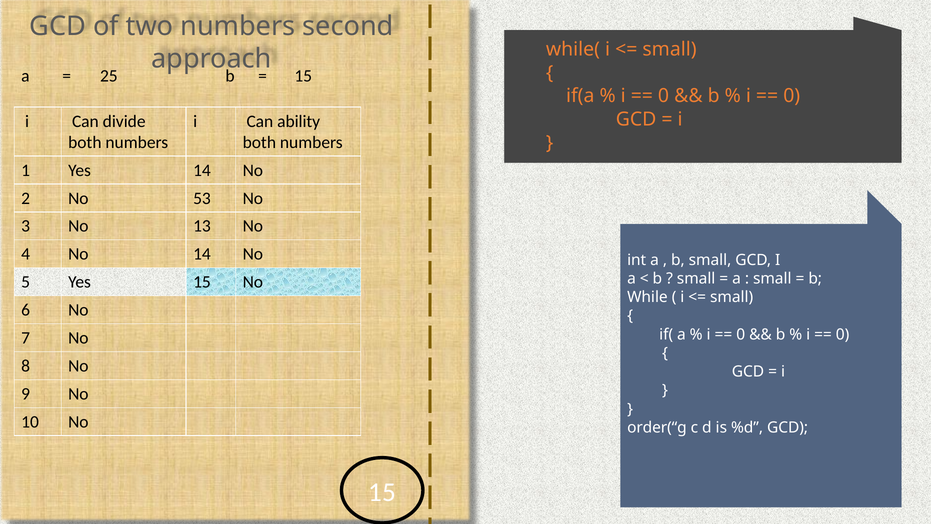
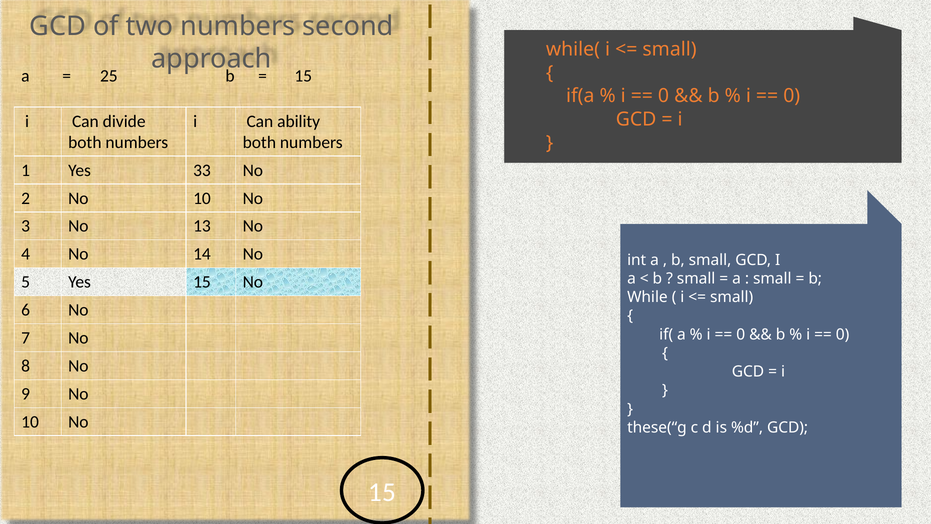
Yes 14: 14 -> 33 (202, 170)
2 No 53: 53 -> 10 (202, 198)
order(“g: order(“g -> these(“g (657, 427)
